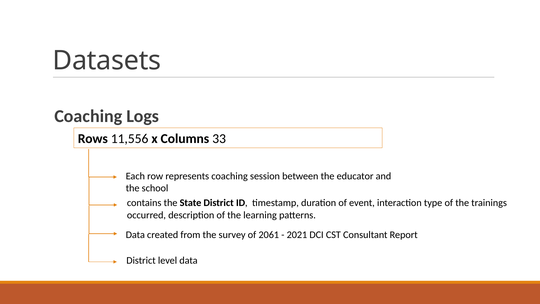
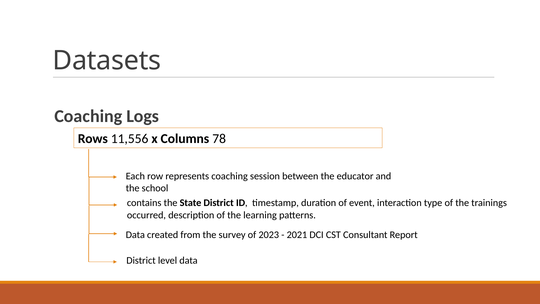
33: 33 -> 78 (219, 139)
2061: 2061 -> 2023 (269, 235)
